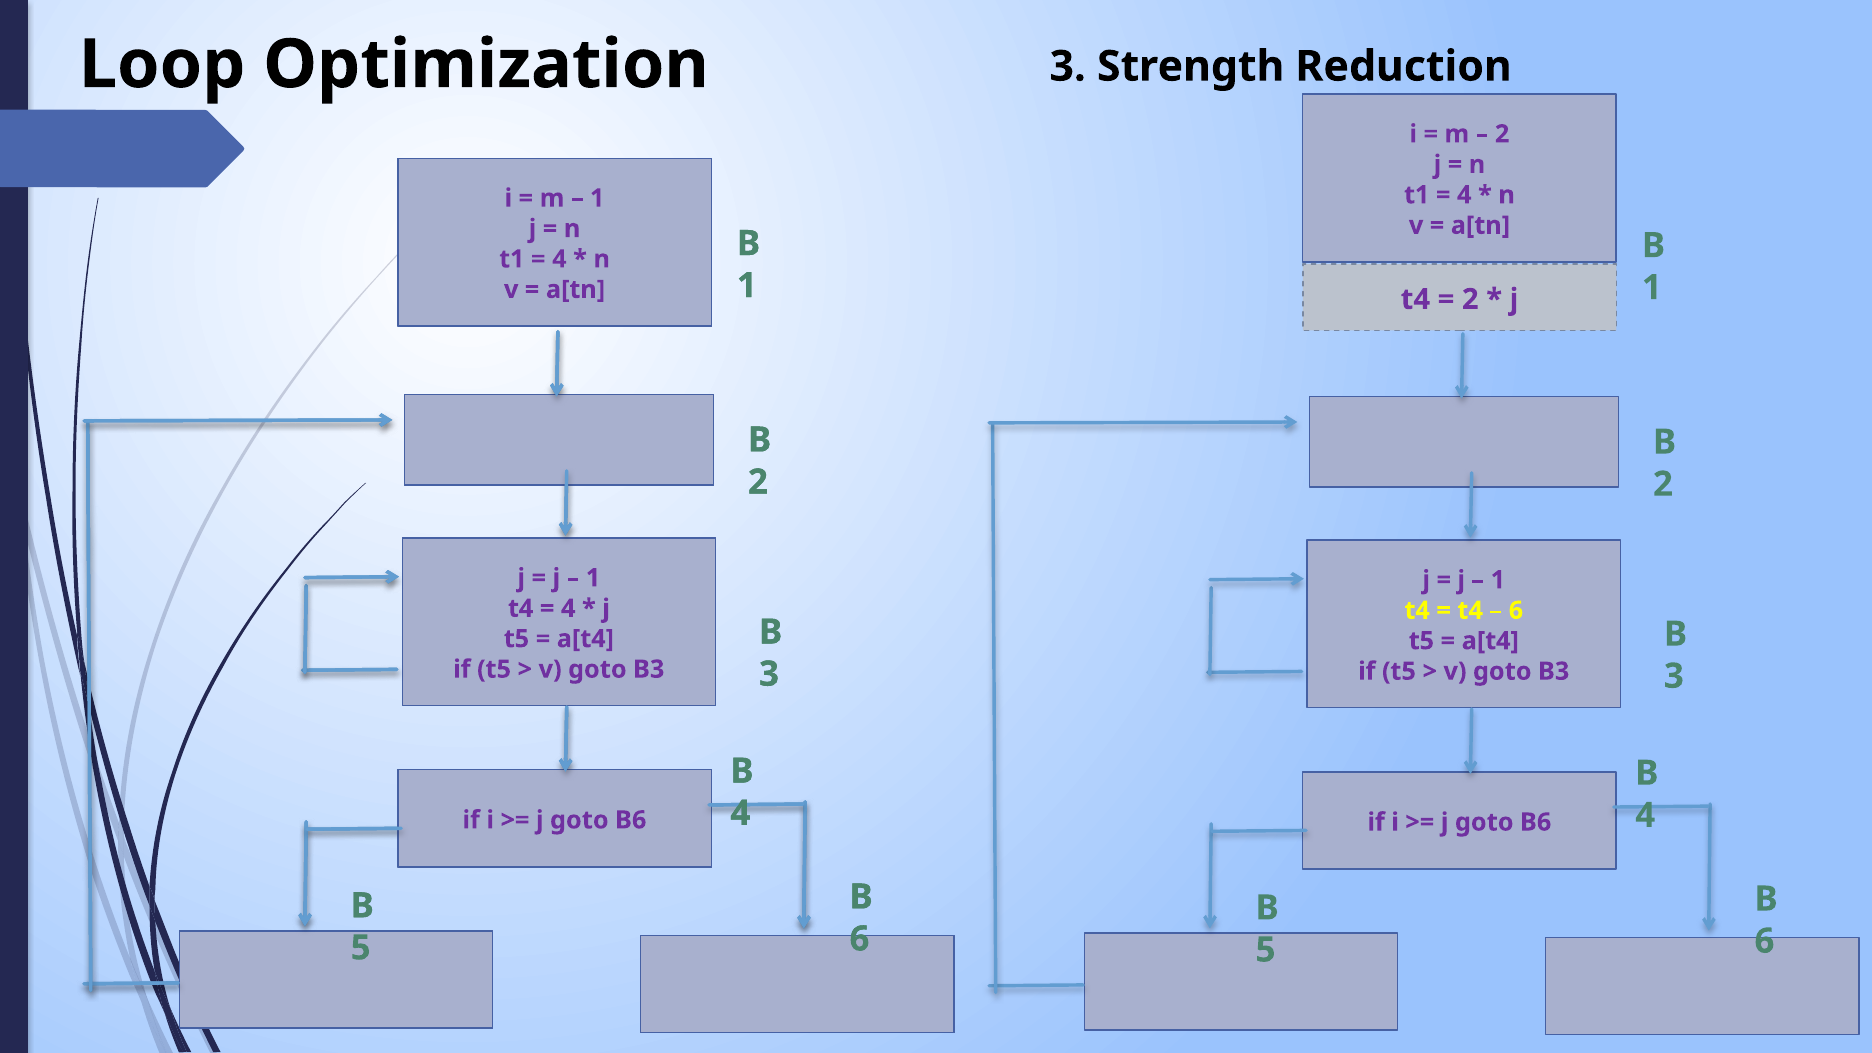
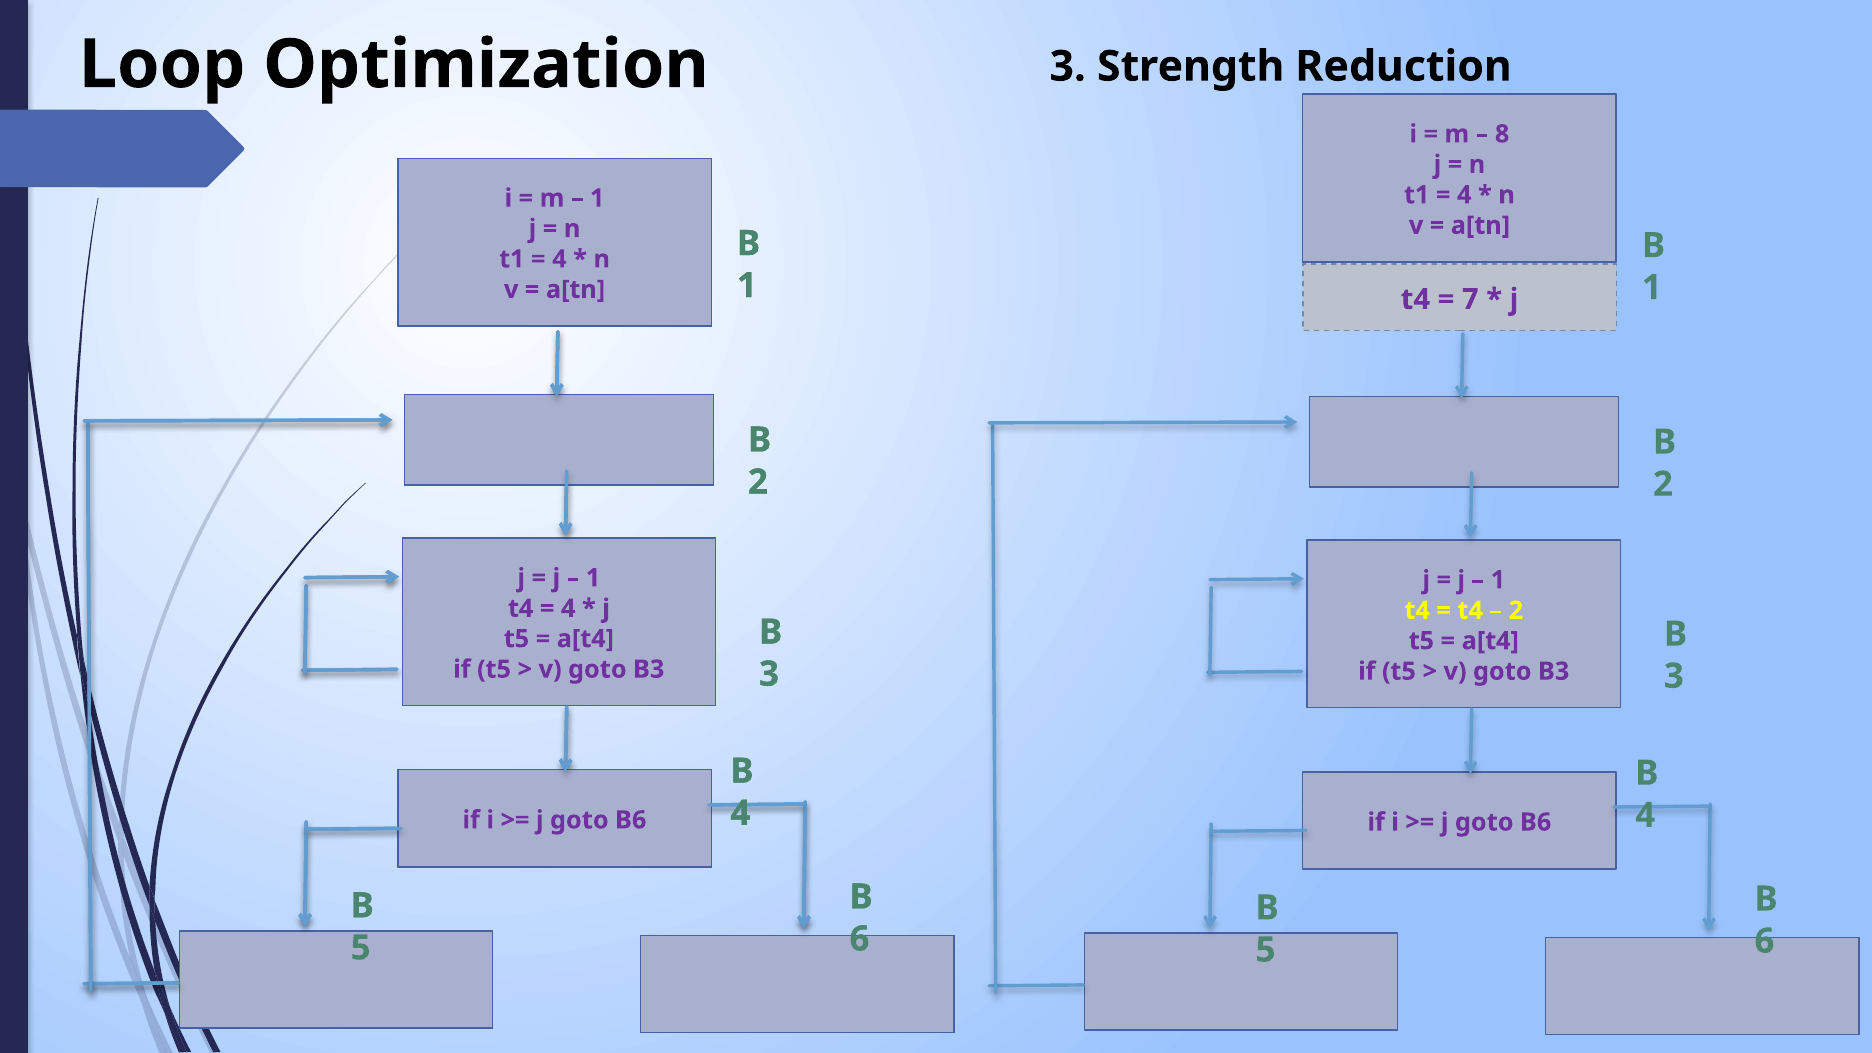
2: 2 -> 8 (1502, 134)
2: 2 -> 7 (1470, 299)
6: 6 -> 2 (1516, 610)
